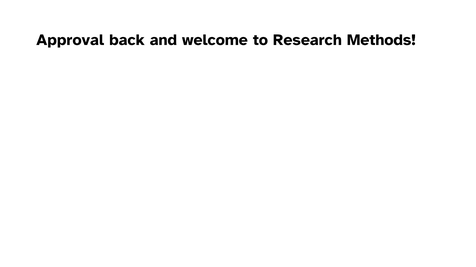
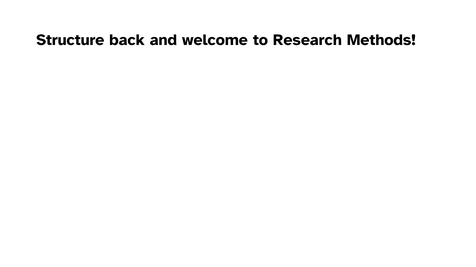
Approval: Approval -> Structure (70, 40)
